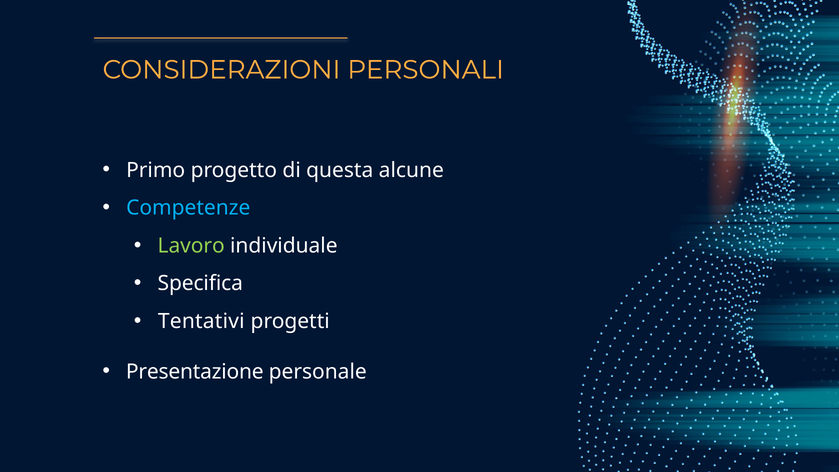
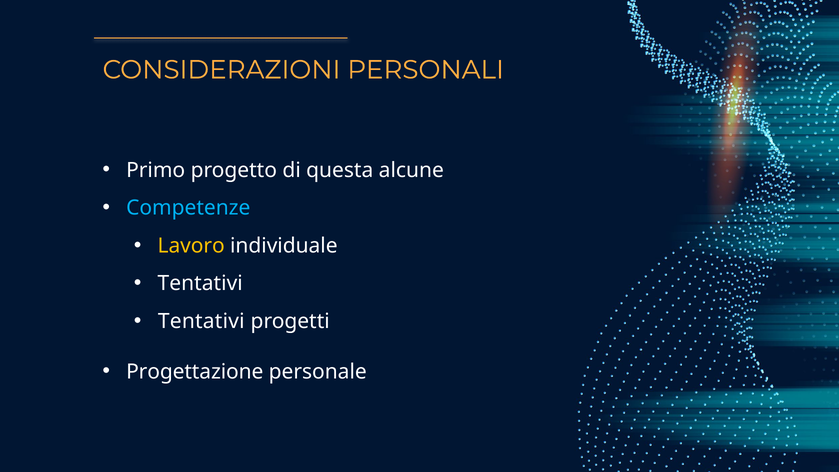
Lavoro colour: light green -> yellow (191, 246)
Specifica: Specifica -> Tentativi (200, 283)
Presentazione: Presentazione -> Progettazione (195, 372)
